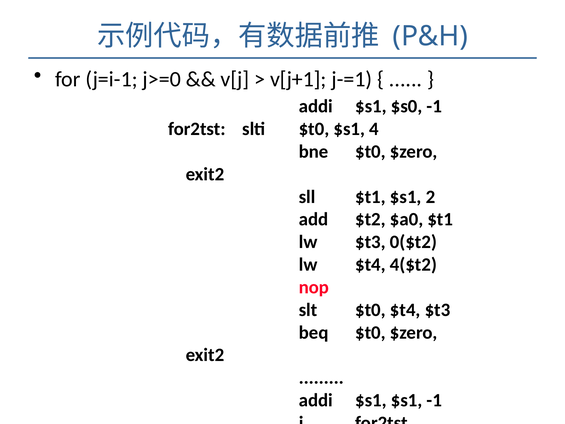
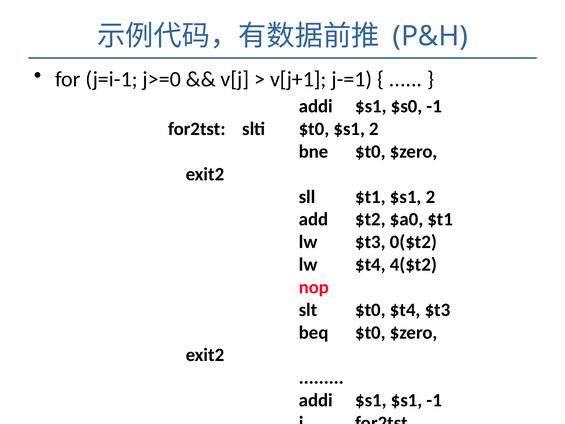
$t0 $s1 4: 4 -> 2 (374, 129)
